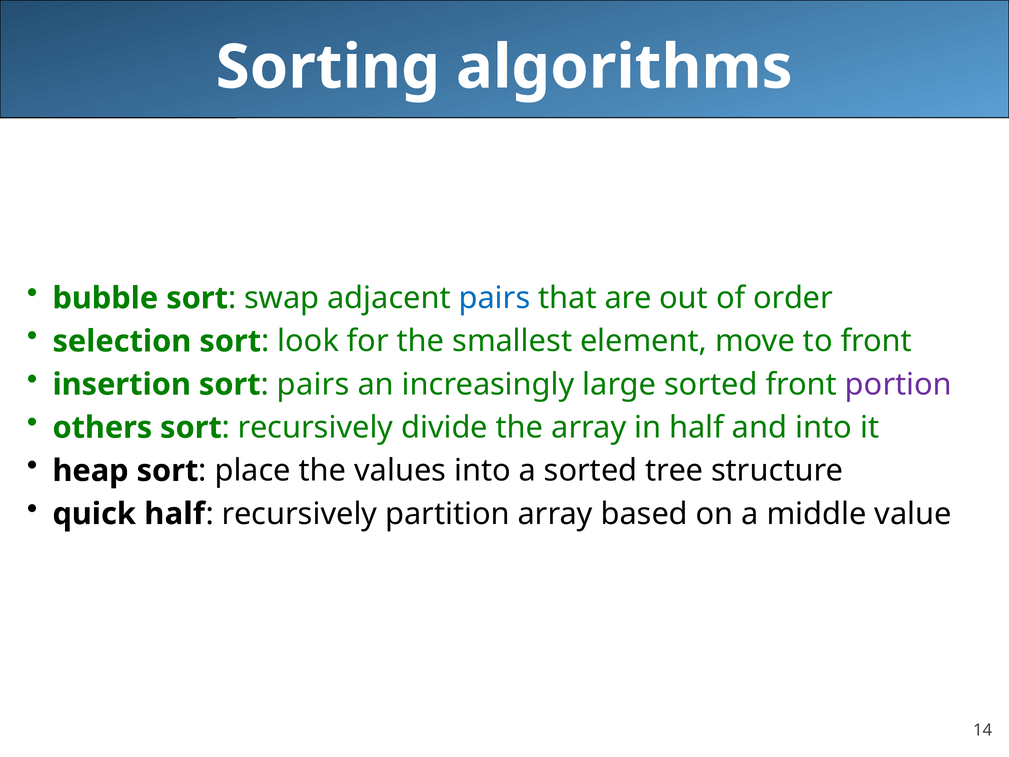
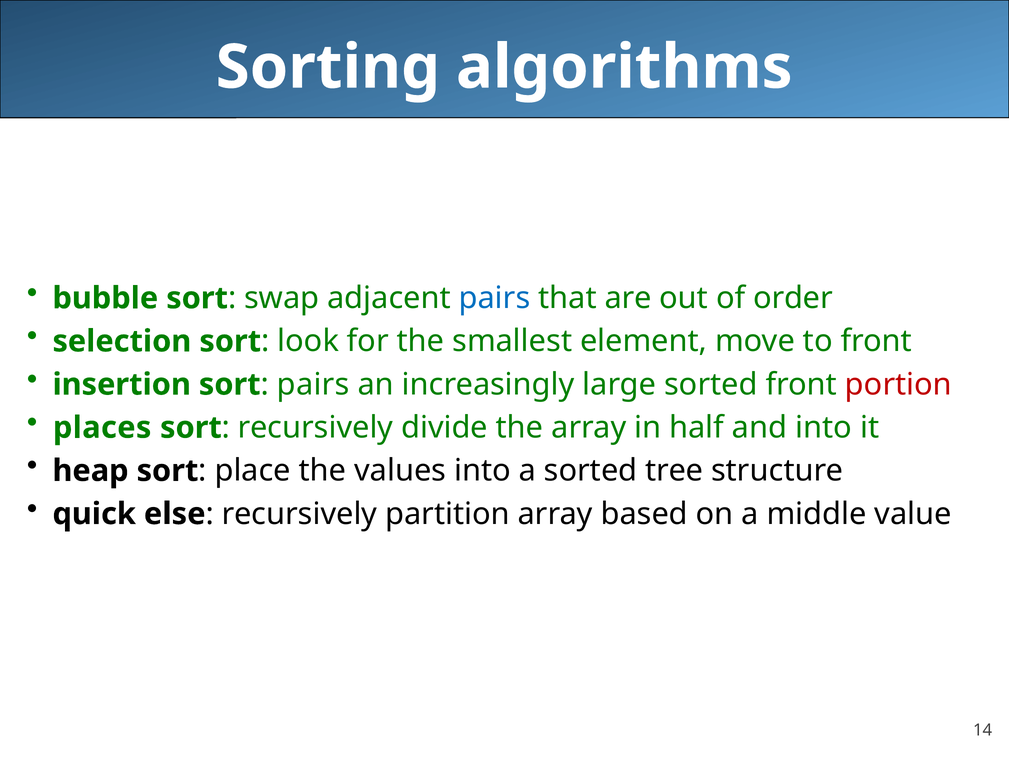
portion colour: purple -> red (898, 384)
others: others -> places (102, 427)
quick half: half -> else (175, 514)
